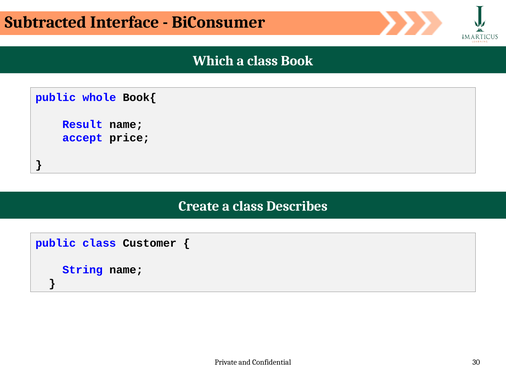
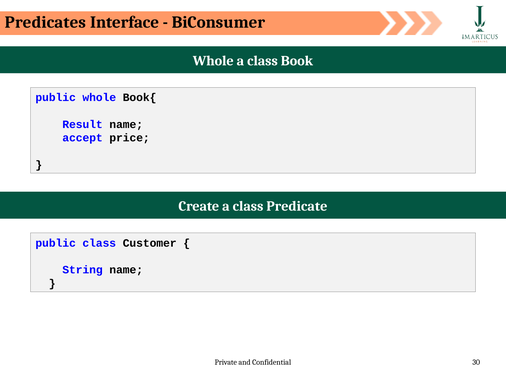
Subtracted: Subtracted -> Predicates (46, 22)
Which: Which -> Whole (213, 61)
Describes: Describes -> Predicate (297, 206)
